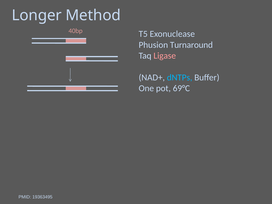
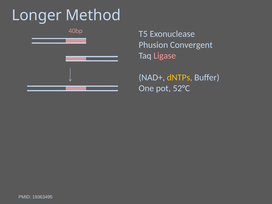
Turnaround: Turnaround -> Convergent (191, 45)
dNTPs colour: light blue -> yellow (180, 77)
69°C: 69°C -> 52°C (181, 88)
